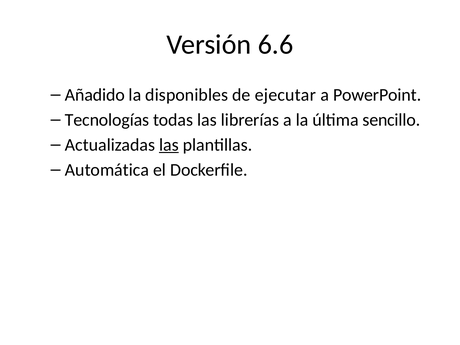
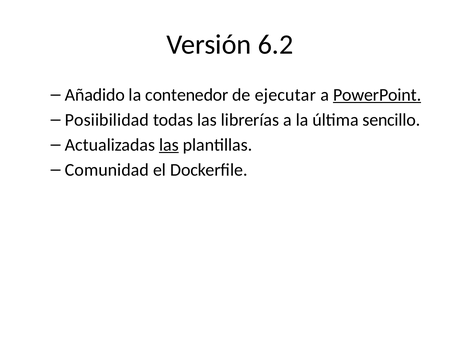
6.6: 6.6 -> 6.2 (275, 45)
disponibles: disponibles -> contenedor (187, 95)
PowerPoint underline: none -> present (377, 95)
Tecnologías: Tecnologías -> Posiibilidad (107, 120)
Automática: Automática -> Comunidad (107, 170)
